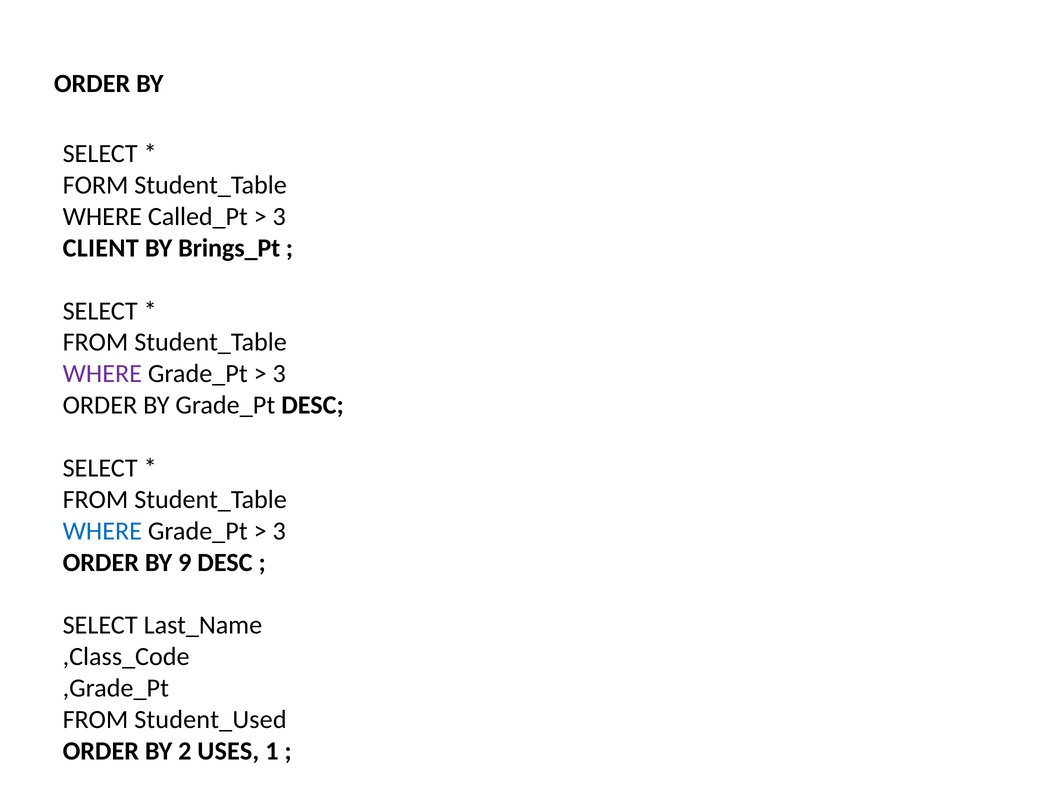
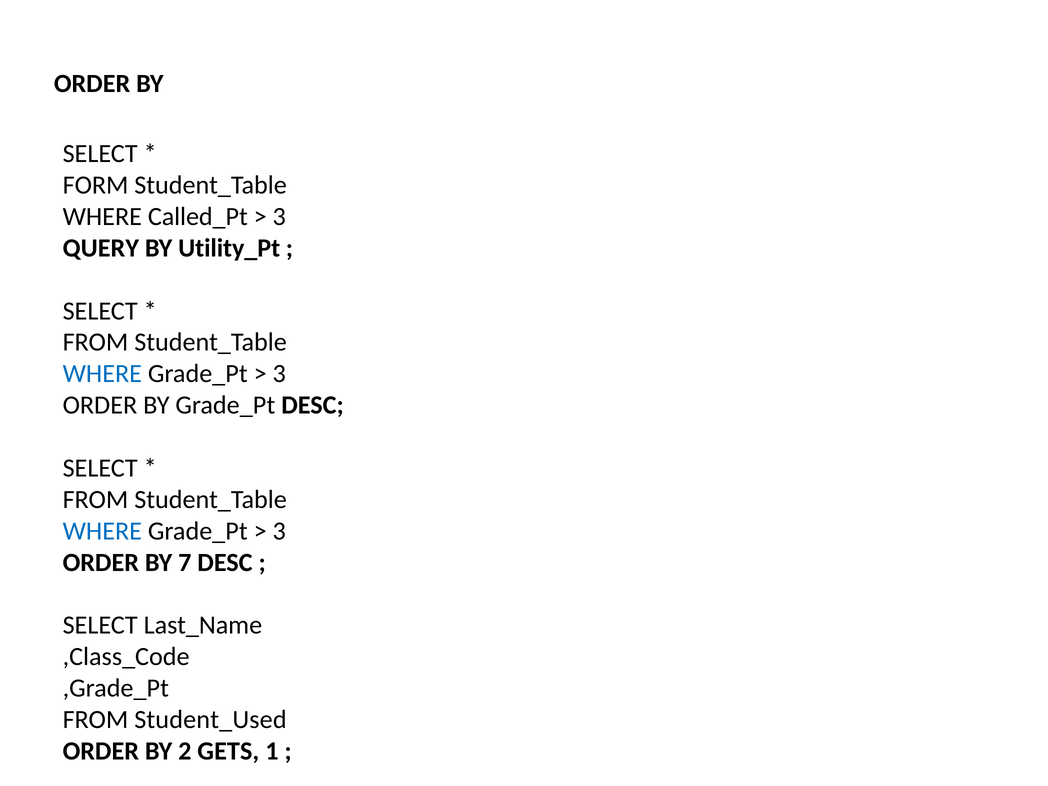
CLIENT: CLIENT -> QUERY (101, 248)
Brings_Pt: Brings_Pt -> Utility_Pt (229, 248)
WHERE colour: purple -> blue (102, 374)
9: 9 -> 7 (185, 562)
USES: USES -> GETS (228, 751)
